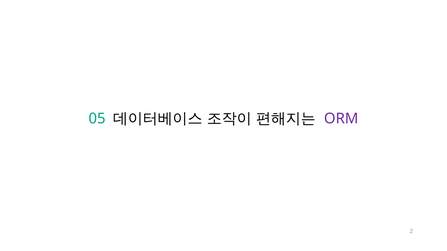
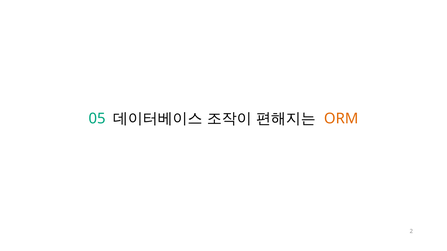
ORM colour: purple -> orange (341, 119)
